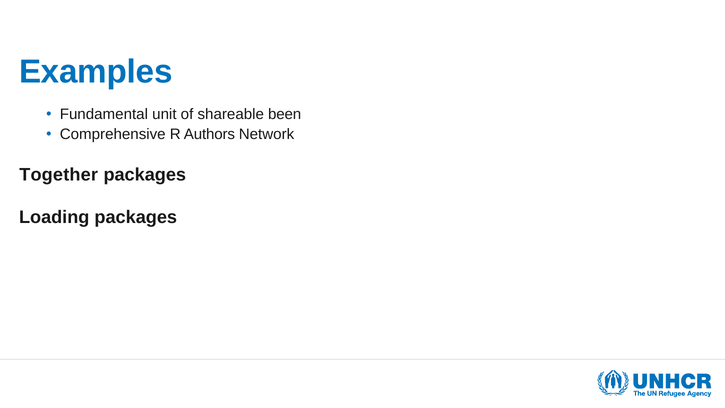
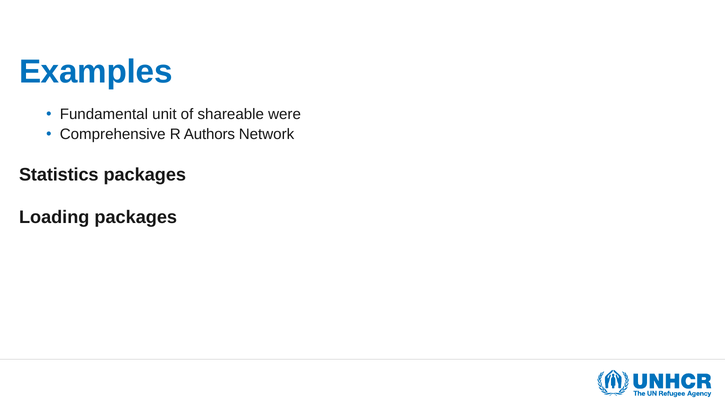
been: been -> were (285, 114)
Together: Together -> Statistics (59, 175)
